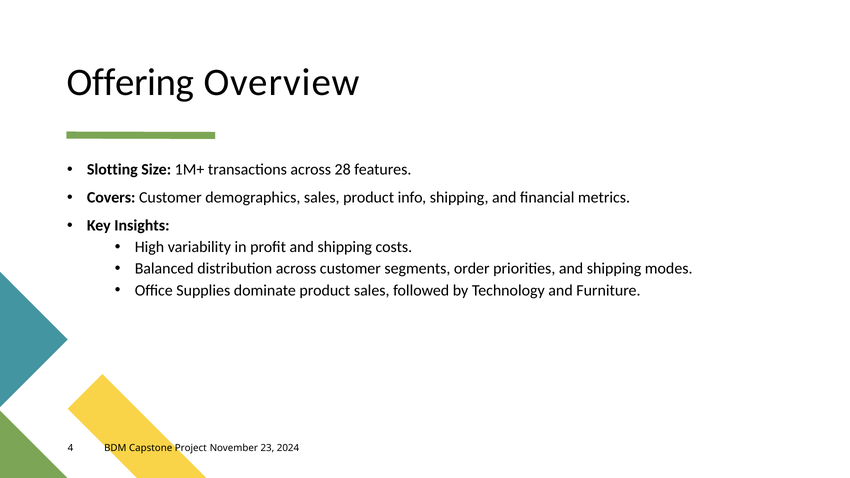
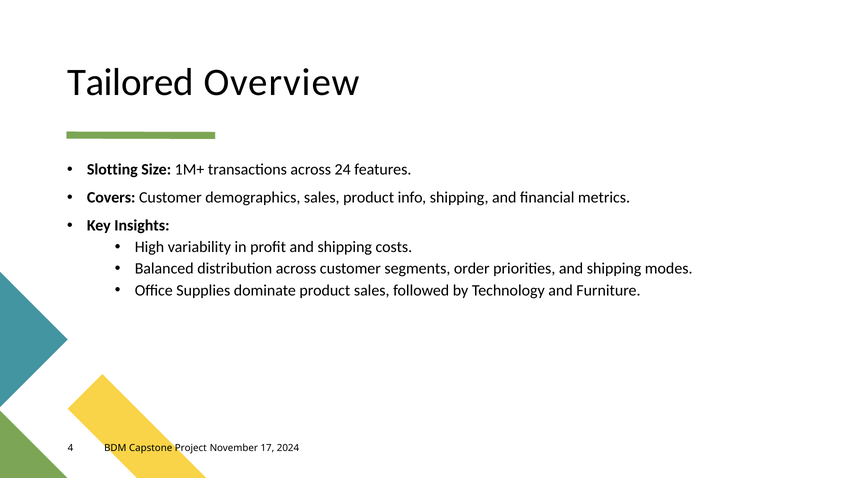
Offering: Offering -> Tailored (130, 83)
28: 28 -> 24 (343, 170)
23: 23 -> 17 (267, 448)
